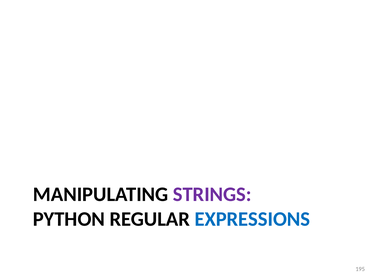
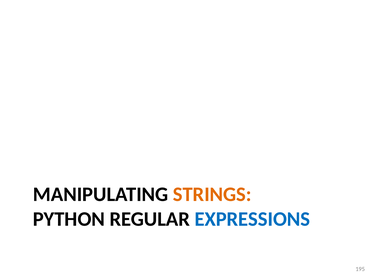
STRINGS colour: purple -> orange (212, 194)
